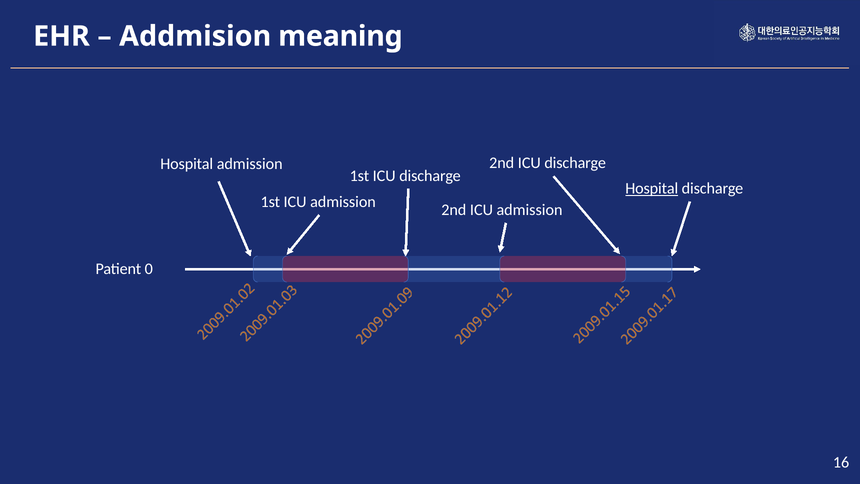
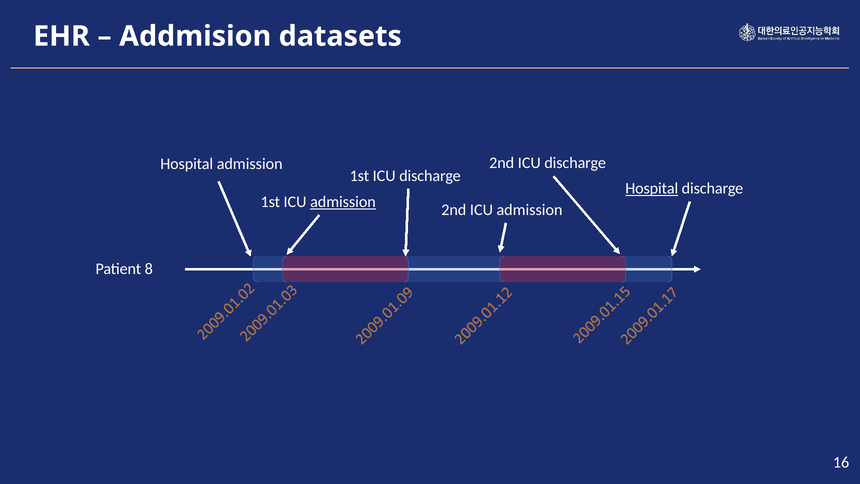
meaning: meaning -> datasets (340, 36)
admission underline: none -> present (343, 202)
0: 0 -> 8 (149, 269)
